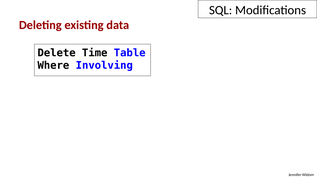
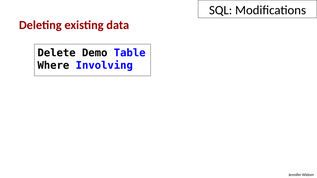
Time: Time -> Demo (95, 53)
